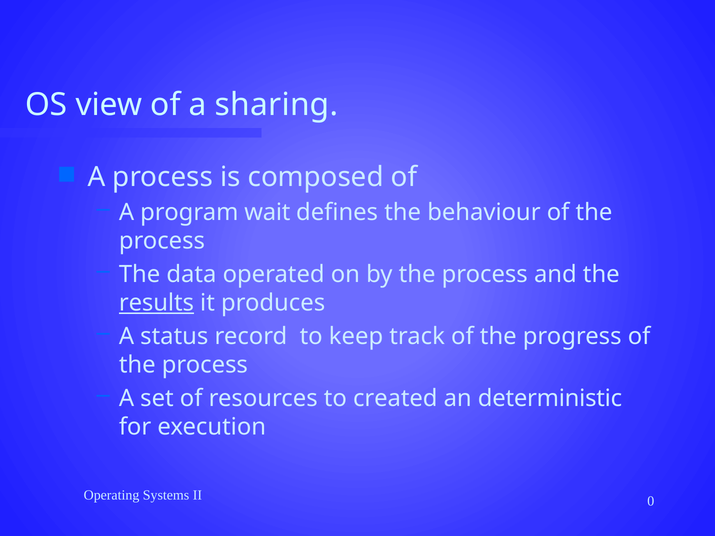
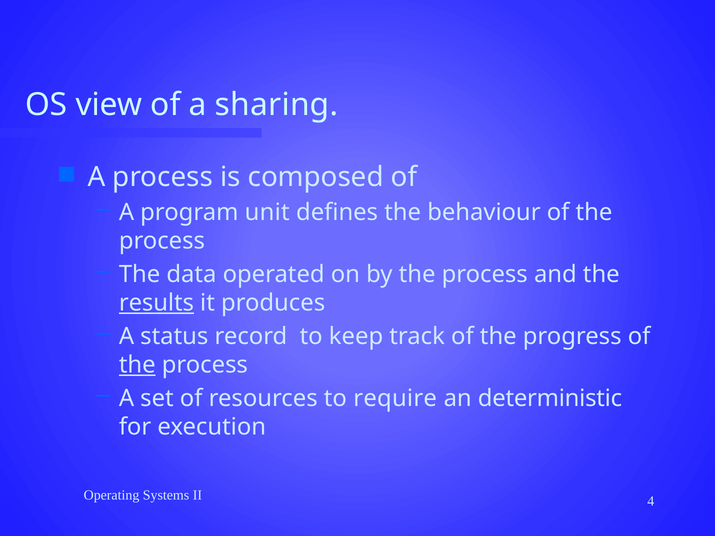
wait: wait -> unit (267, 213)
the underline: none -> present (137, 365)
created: created -> require (395, 398)
0: 0 -> 4 (651, 501)
